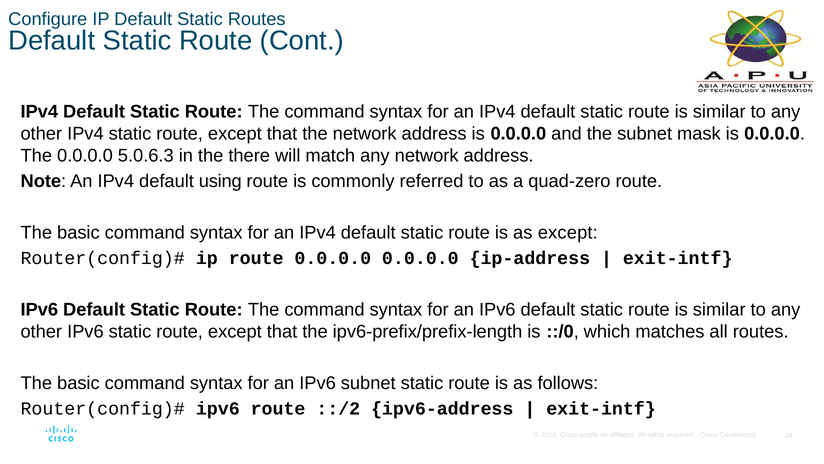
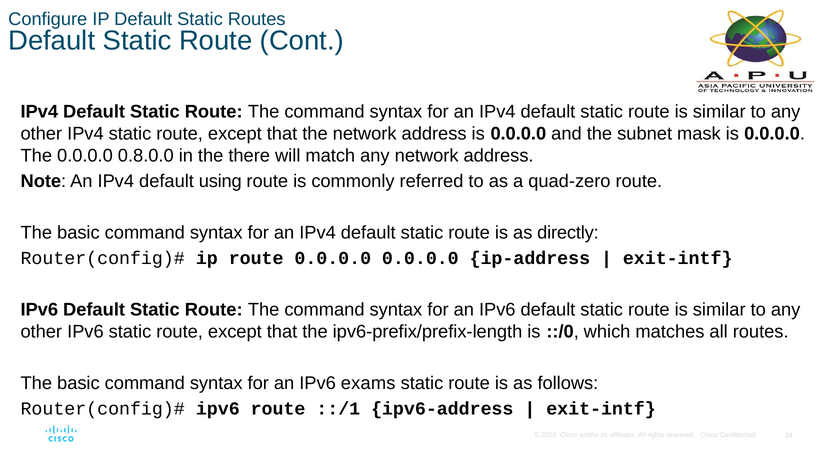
5.0.6.3: 5.0.6.3 -> 0.8.0.0 (146, 156)
as except: except -> directly (568, 233)
IPv6 subnet: subnet -> exams (368, 383)
::/2: ::/2 -> ::/1 (338, 408)
